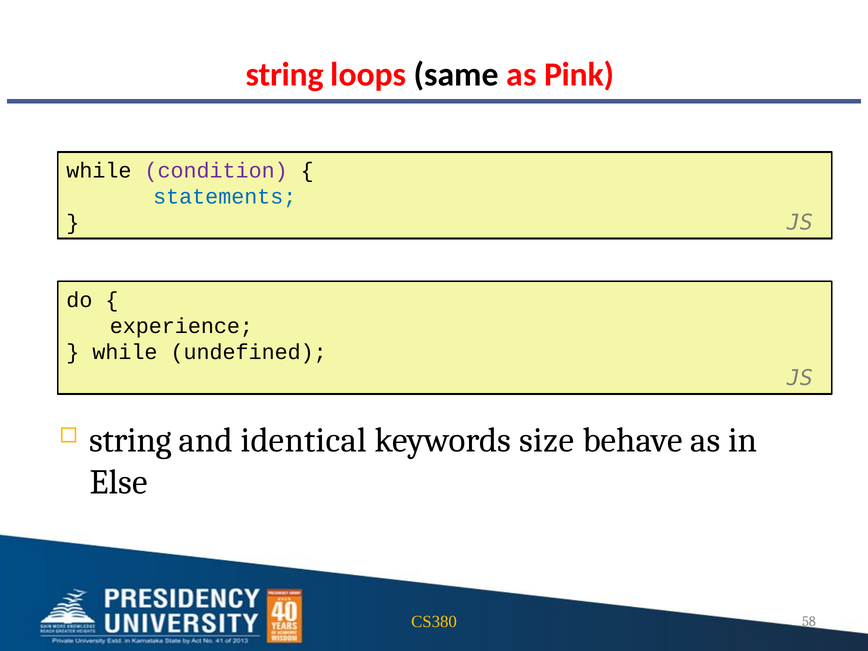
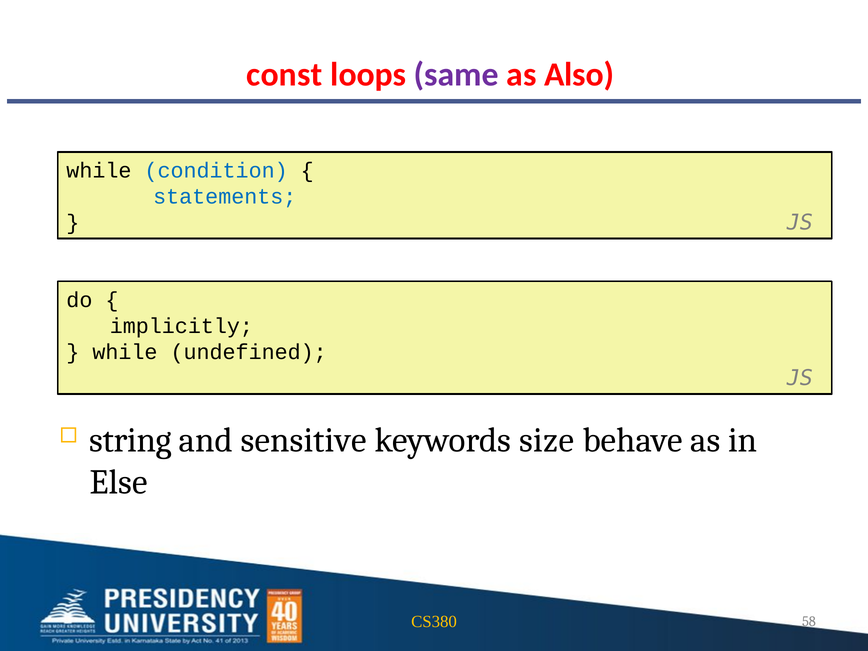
string: string -> const (284, 75)
same colour: black -> purple (456, 75)
Pink: Pink -> Also (579, 75)
condition colour: purple -> blue (216, 171)
experience: experience -> implicitly (181, 326)
identical: identical -> sensitive (304, 440)
